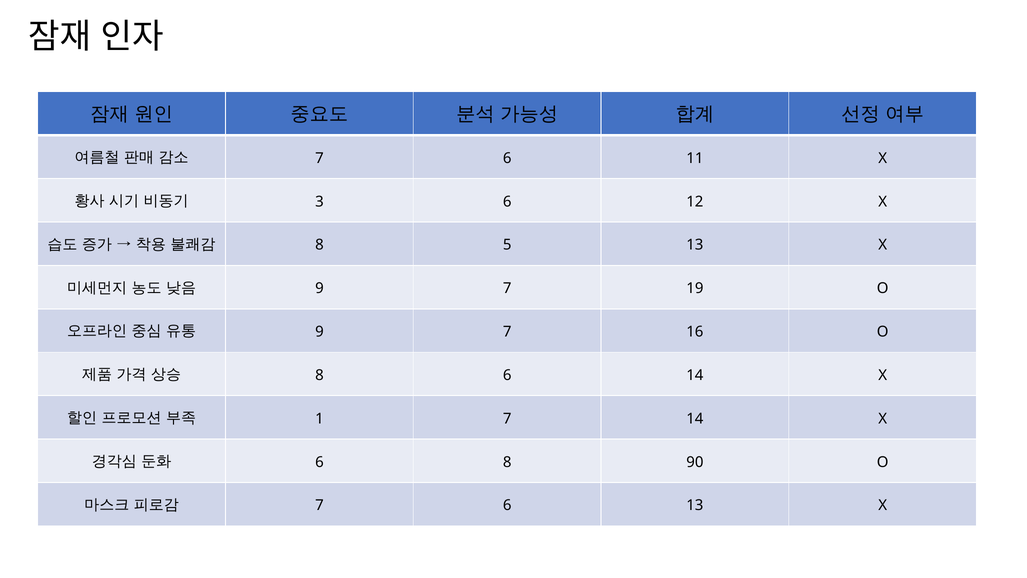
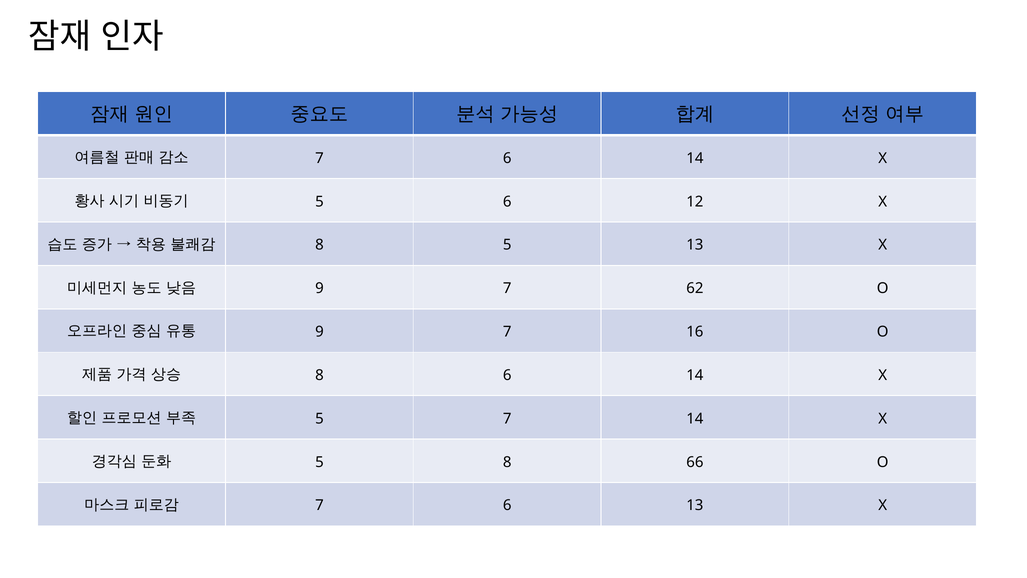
7 6 11: 11 -> 14 (695, 158)
3: 3 -> 5 (319, 201)
19: 19 -> 62 (695, 288)
1: 1 -> 5 (319, 418)
6: 6 -> 5 (319, 462)
90: 90 -> 66 (695, 462)
